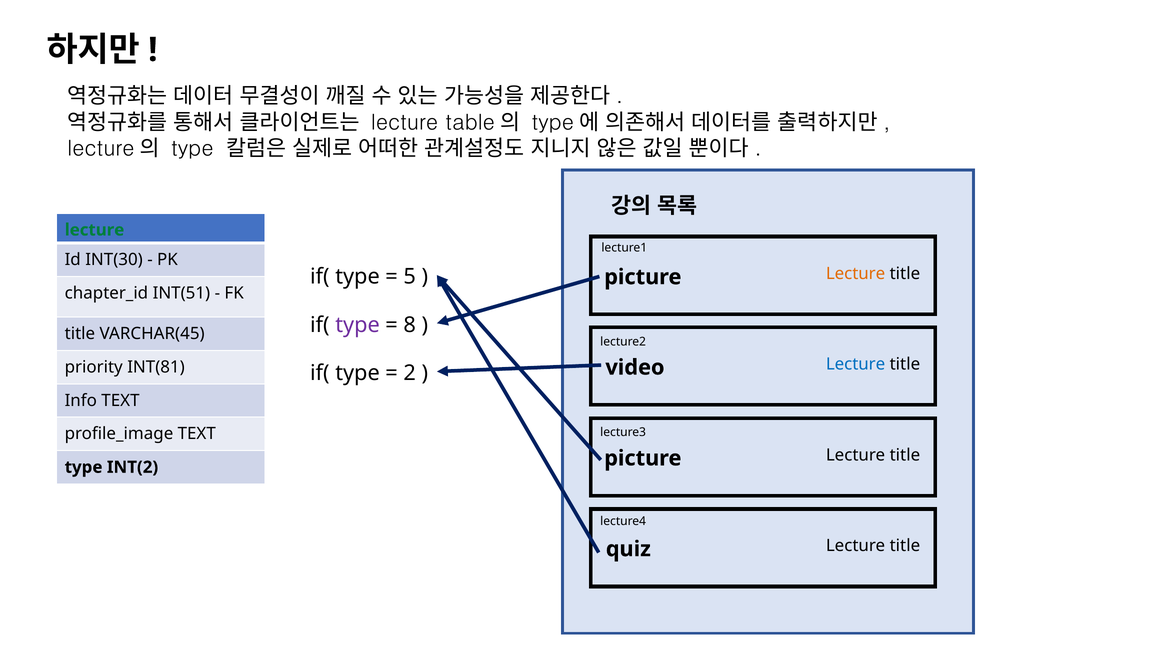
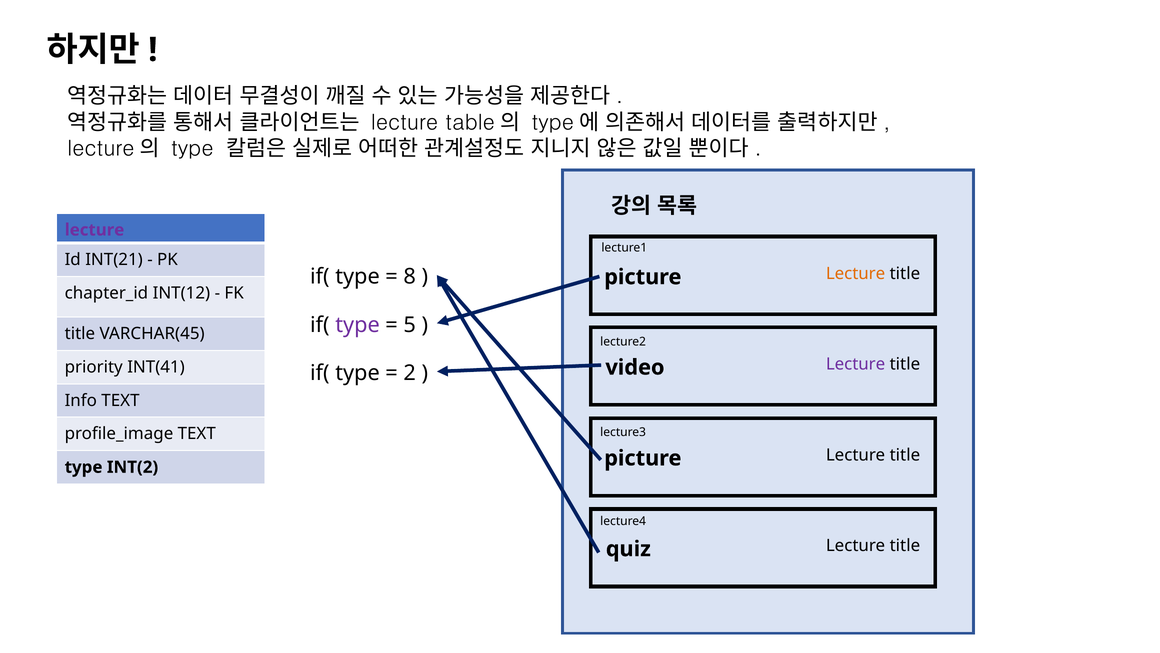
lecture colour: green -> purple (94, 230)
INT(30: INT(30 -> INT(21 (114, 259)
5: 5 -> 8 (410, 276)
INT(51: INT(51 -> INT(12 (181, 293)
8: 8 -> 5 (410, 325)
Lecture colour: blue -> purple (856, 364)
INT(81: INT(81 -> INT(41 (156, 367)
